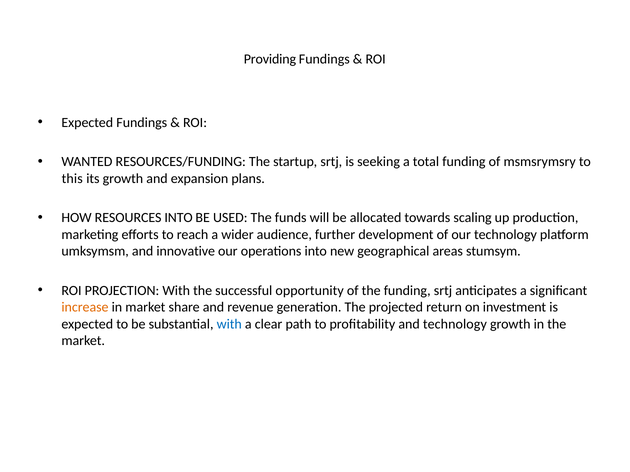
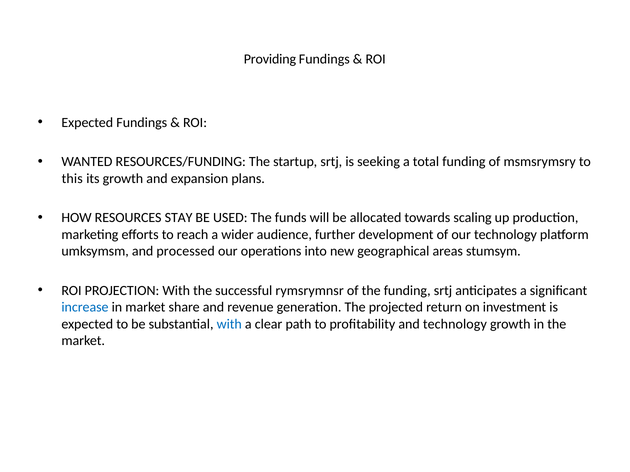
RESOURCES INTO: INTO -> STAY (179, 218)
innovative: innovative -> processed (186, 252)
opportunity: opportunity -> rymsrymnsr (310, 291)
increase colour: orange -> blue (85, 308)
